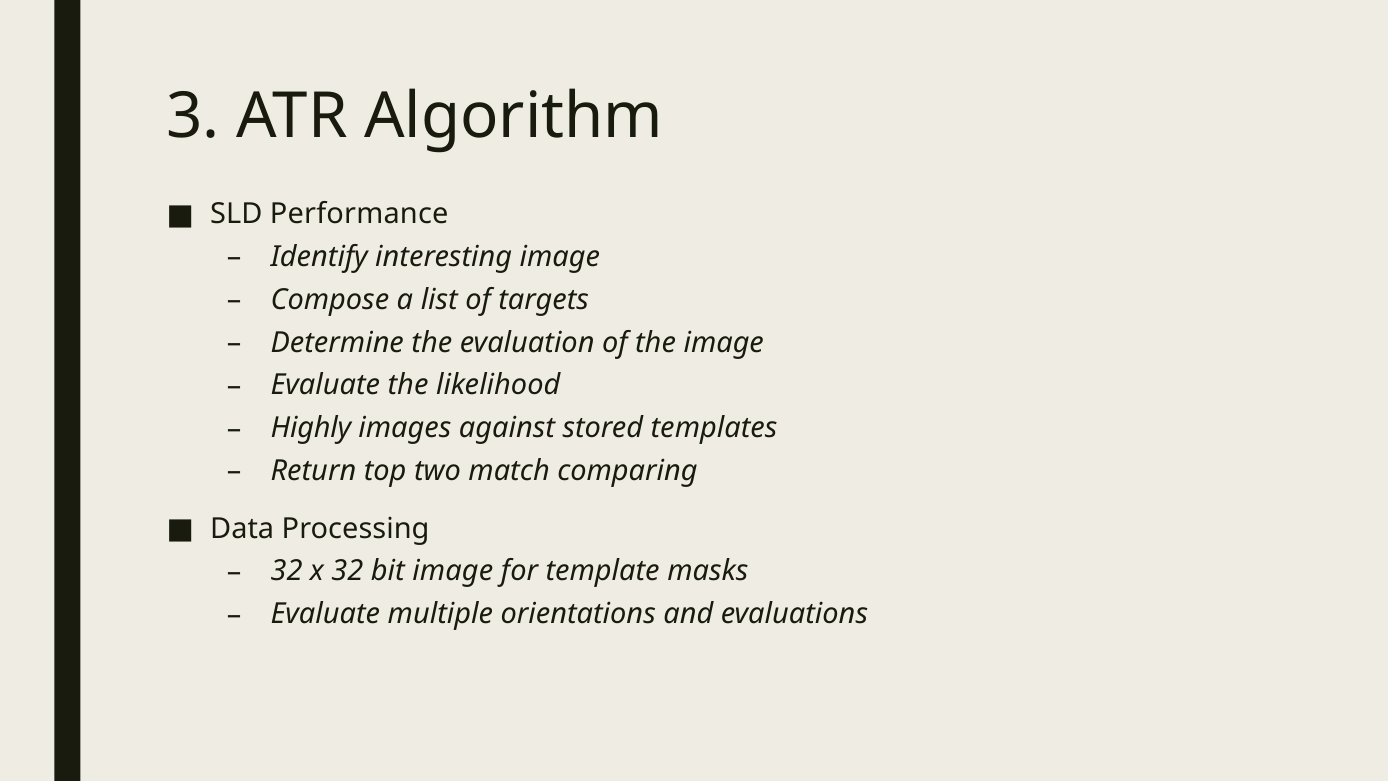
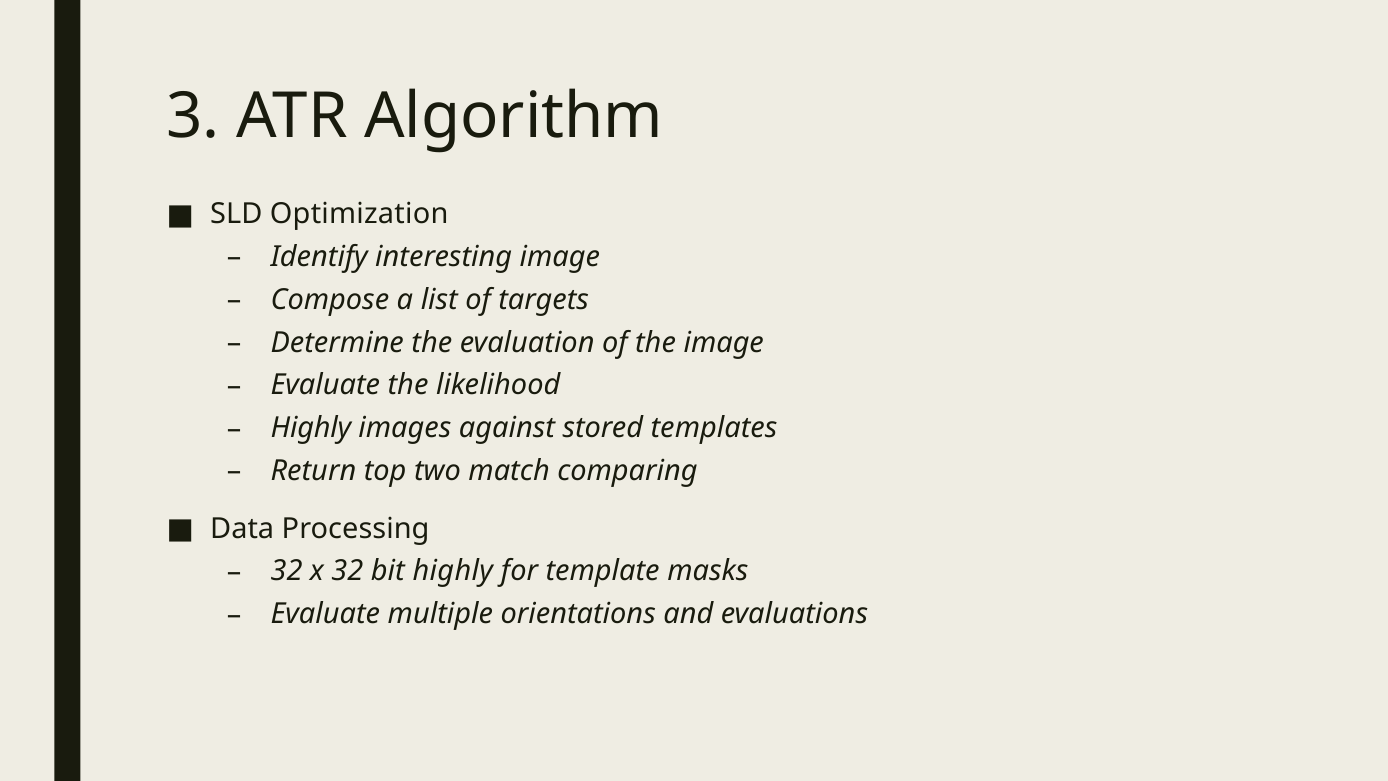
Performance: Performance -> Optimization (359, 214)
bit image: image -> highly (453, 571)
